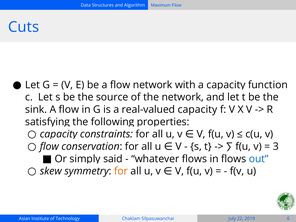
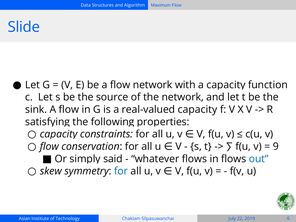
Cuts: Cuts -> Slide (24, 27)
3: 3 -> 9 (276, 146)
for colour: orange -> blue (121, 171)
